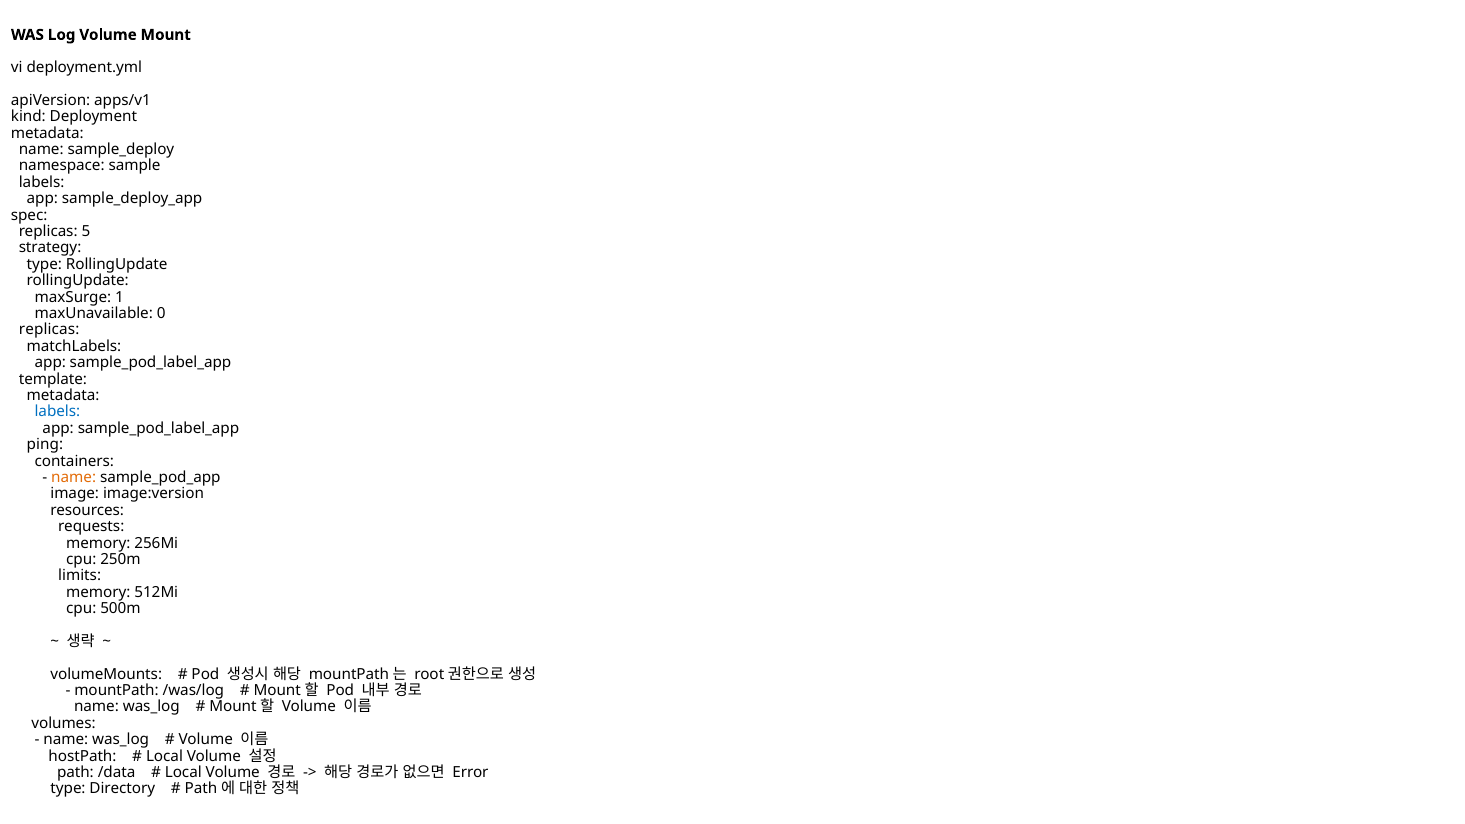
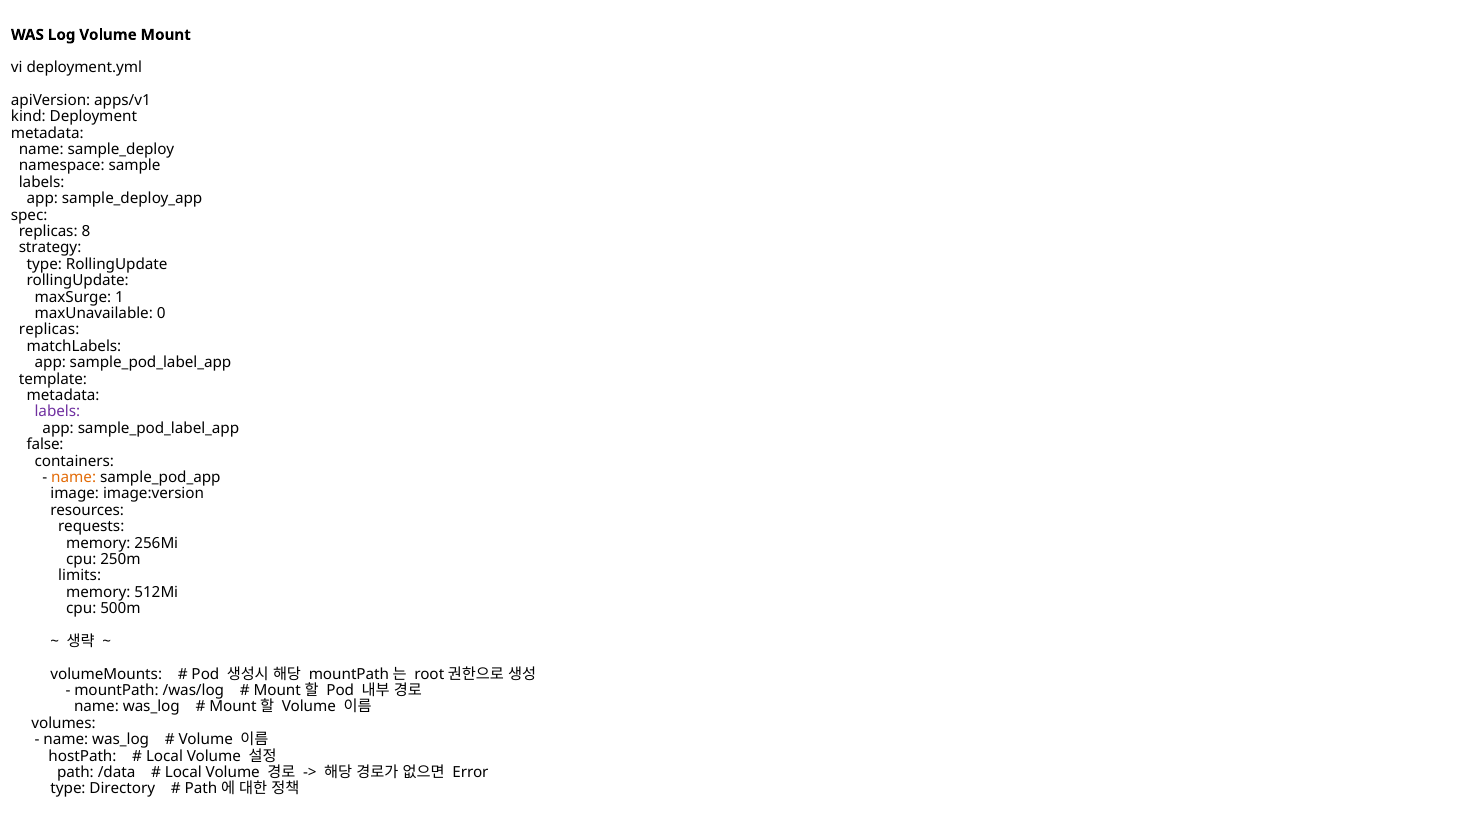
5: 5 -> 8 (86, 232)
labels colour: blue -> purple (57, 412)
ping: ping -> false (45, 445)
